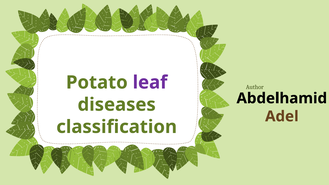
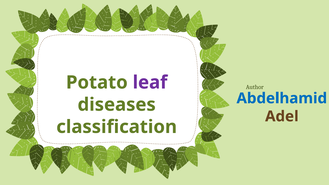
Abdelhamid colour: black -> blue (282, 98)
